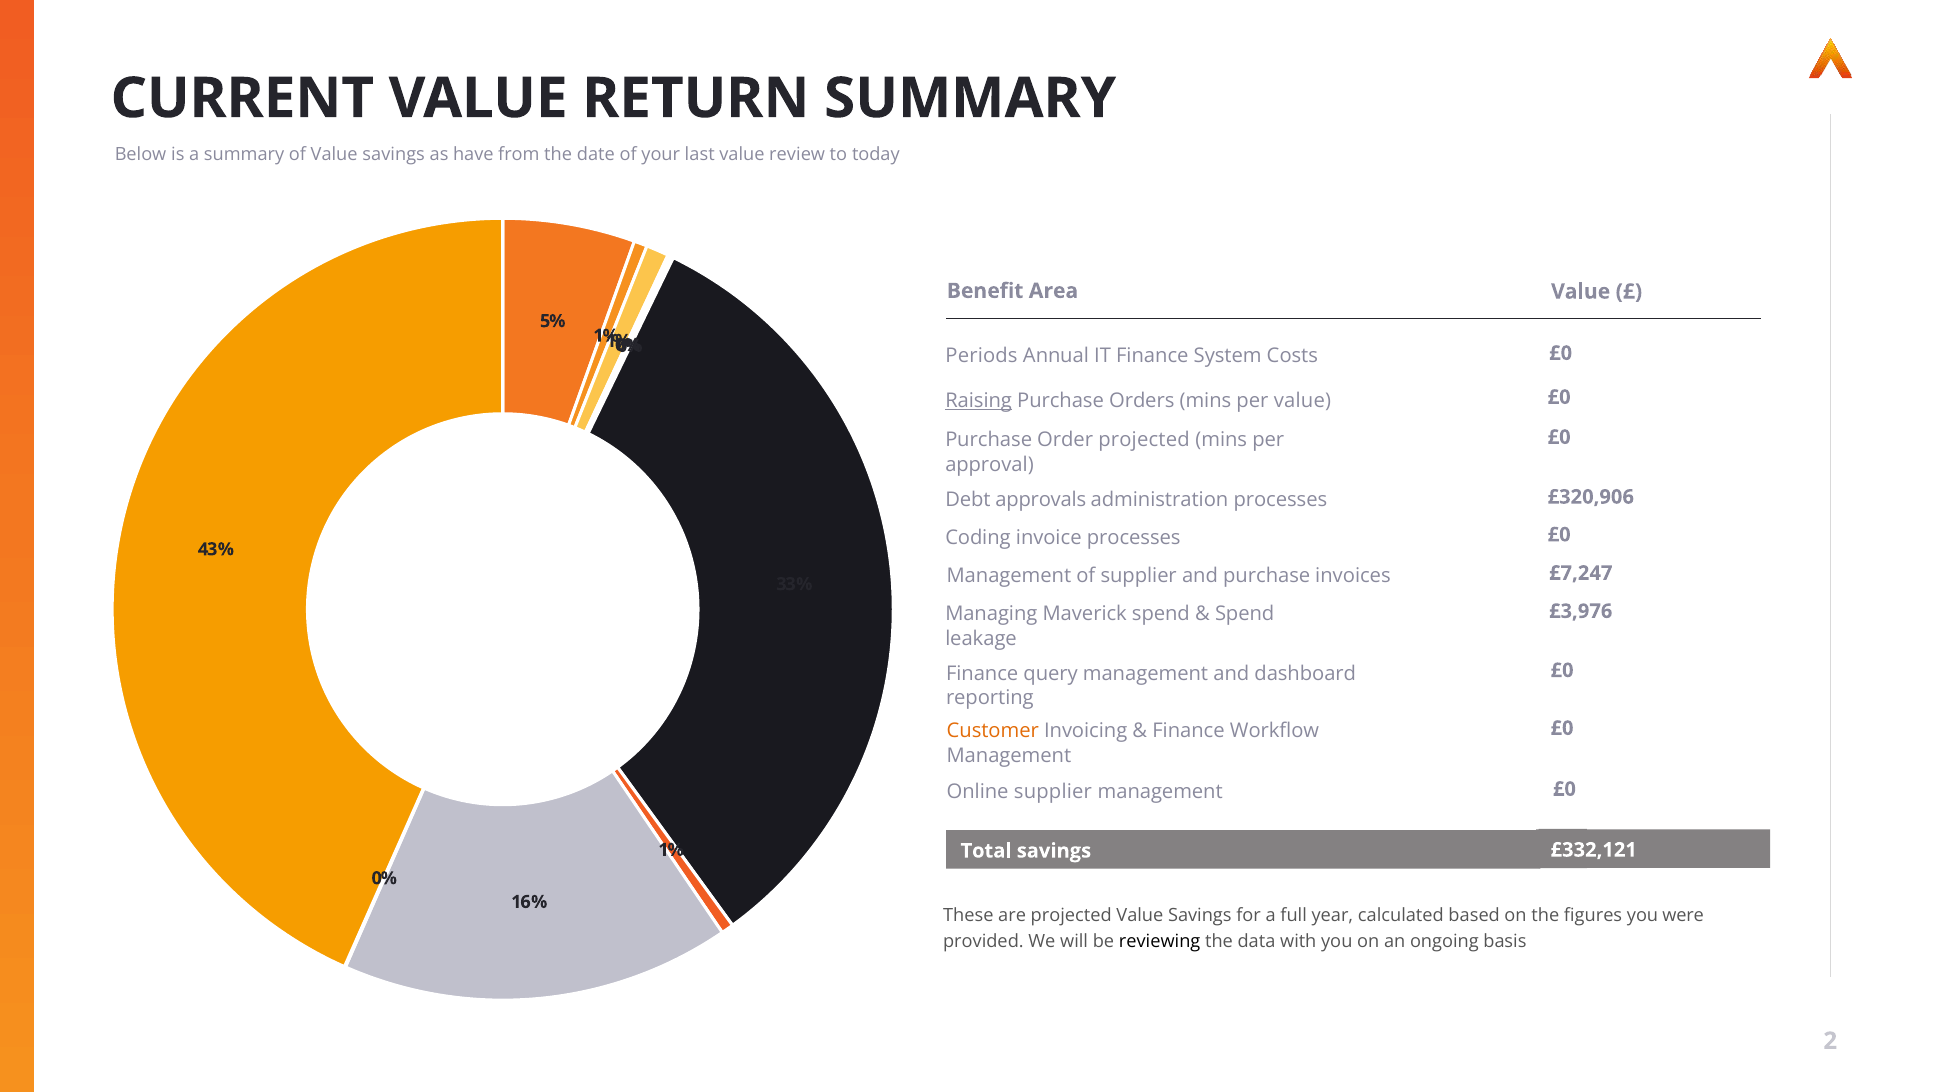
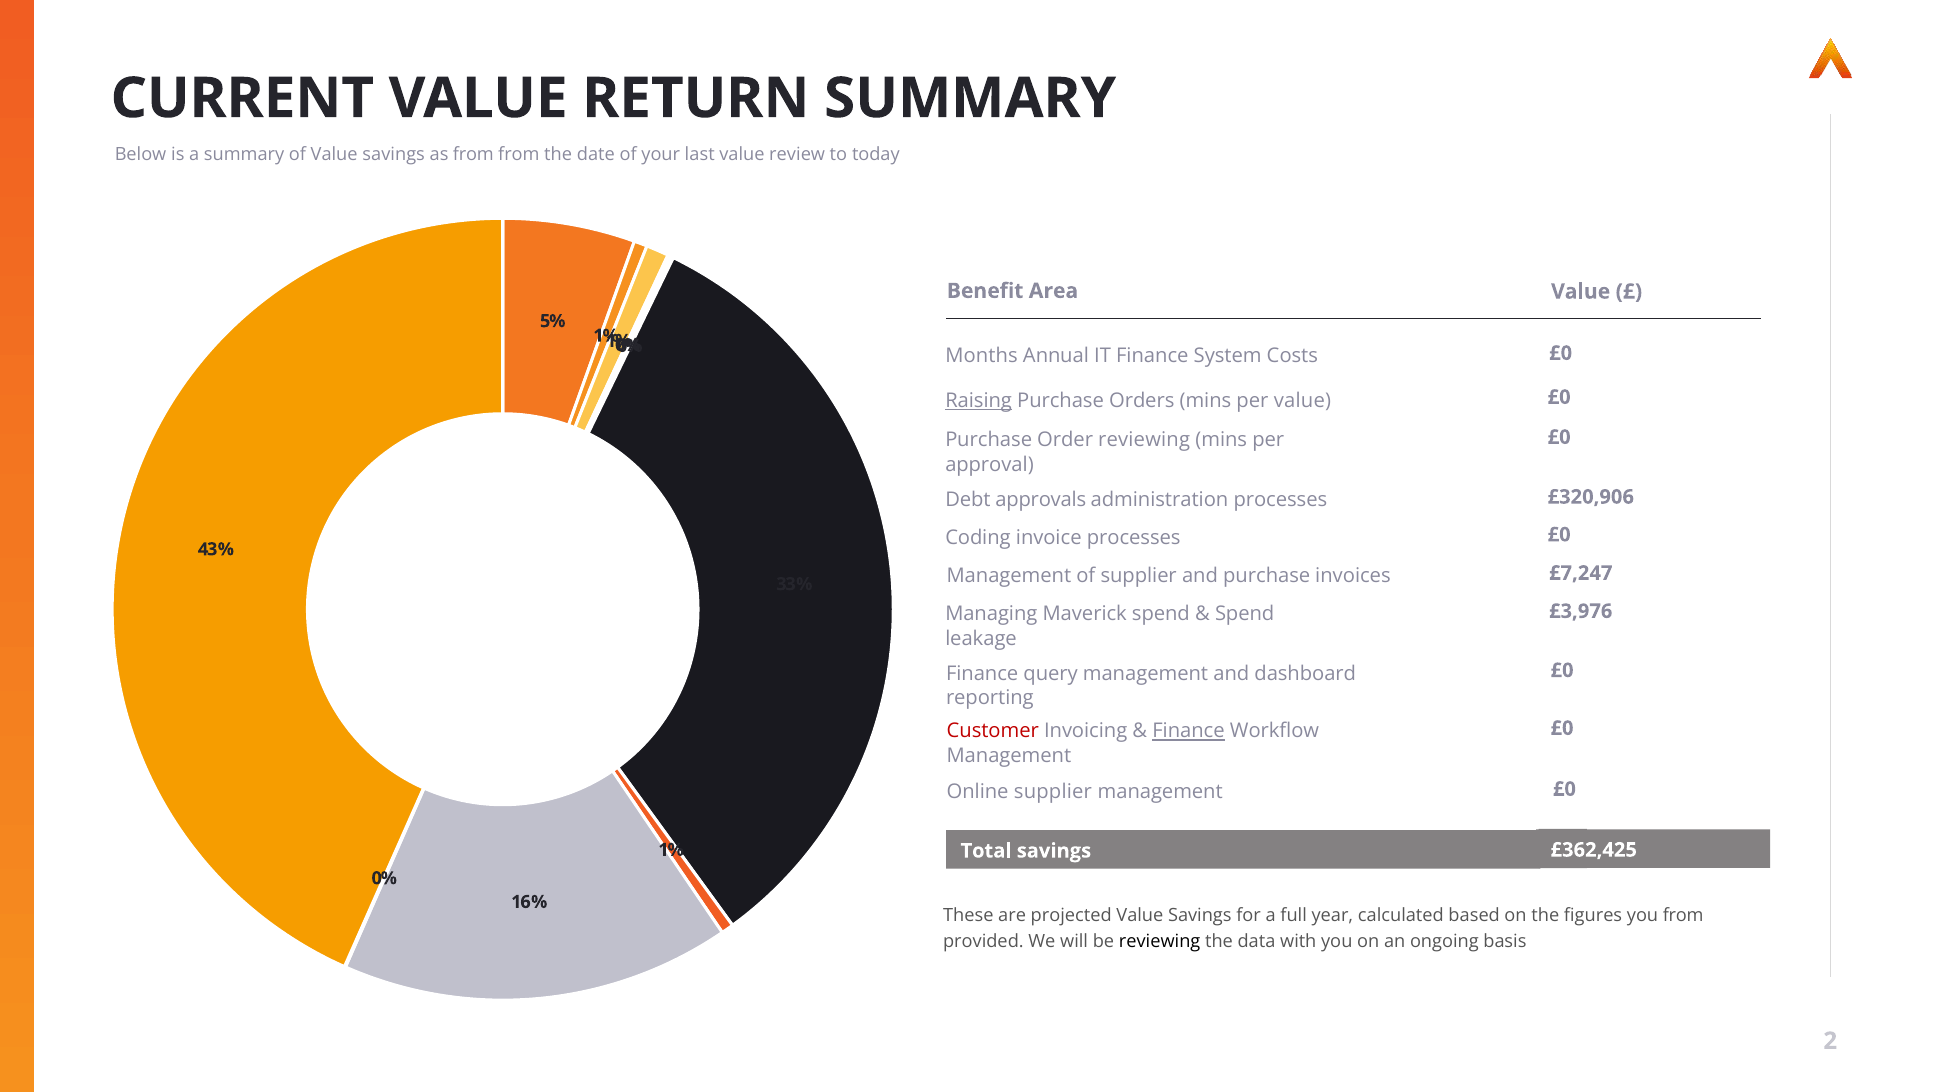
as have: have -> from (473, 154)
Periods: Periods -> Months (982, 355)
Order projected: projected -> reviewing (1144, 440)
Customer colour: orange -> red (993, 731)
Finance underline: none -> present (1189, 731)
£332,121: £332,121 -> £362,425 (1594, 850)
you were: were -> from (1683, 915)
